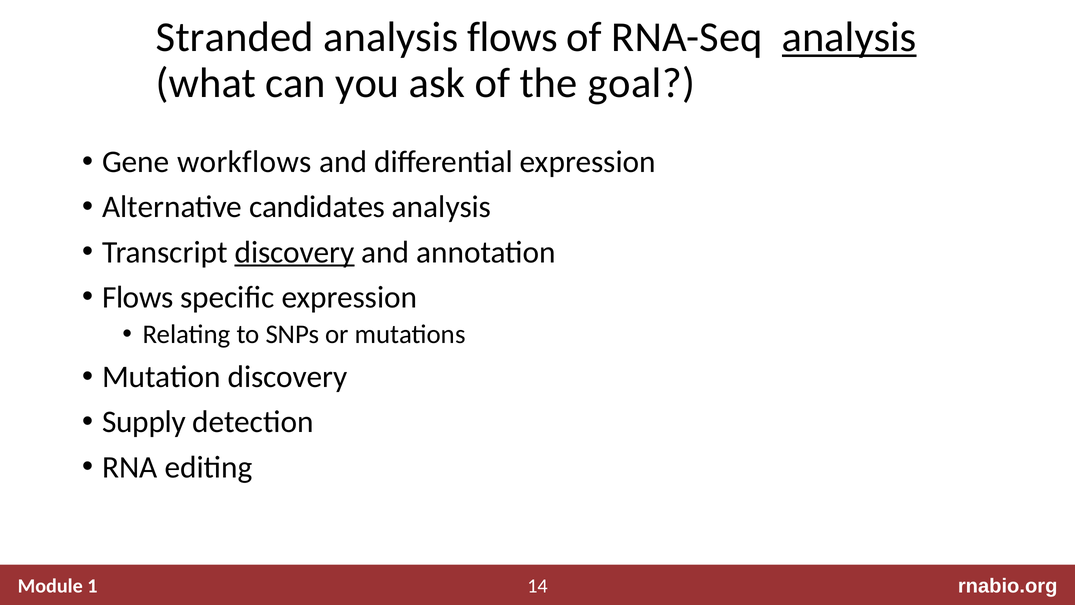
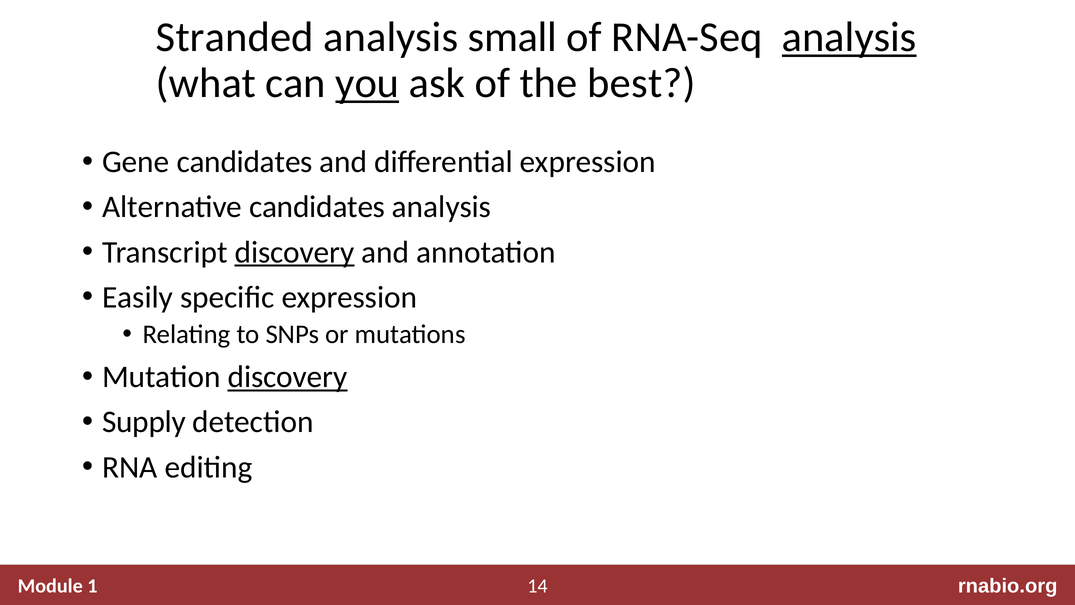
analysis flows: flows -> small (512, 37)
you underline: none -> present (367, 83)
goal: goal -> best (641, 83)
Gene workflows: workflows -> candidates (245, 162)
Flows: Flows -> Easily (138, 297)
discovery underline: none -> present (288, 377)
